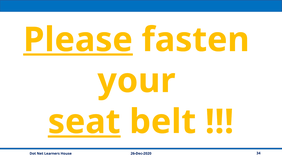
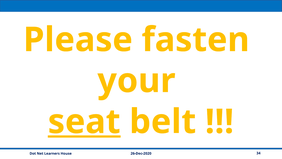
Please underline: present -> none (78, 40)
